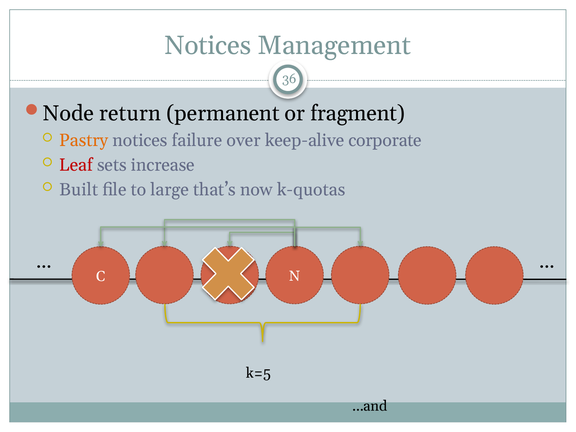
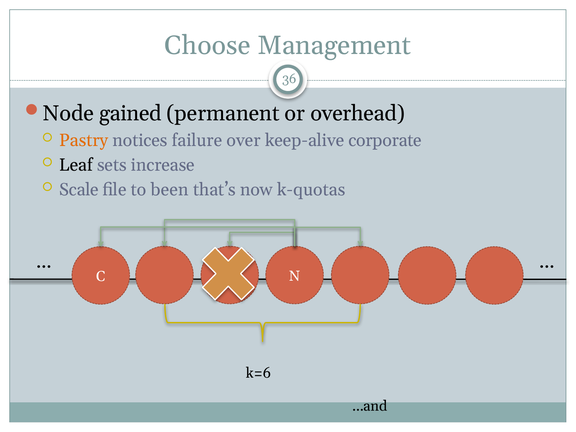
Notices: Notices -> Choose (208, 45)
return: return -> gained (130, 114)
fragment: fragment -> overhead (358, 114)
Leaf colour: red -> black (76, 165)
Built: Built -> Scale (79, 190)
large: large -> been (170, 190)
k=5: k=5 -> k=6 (258, 373)
